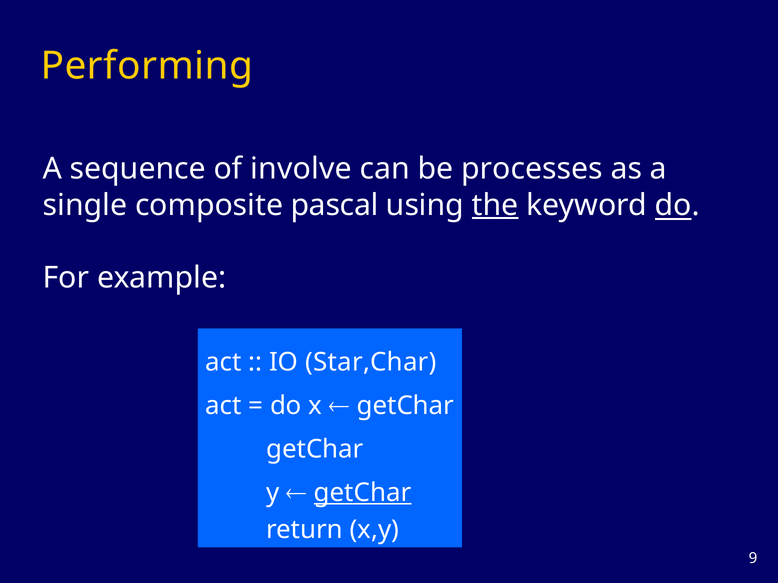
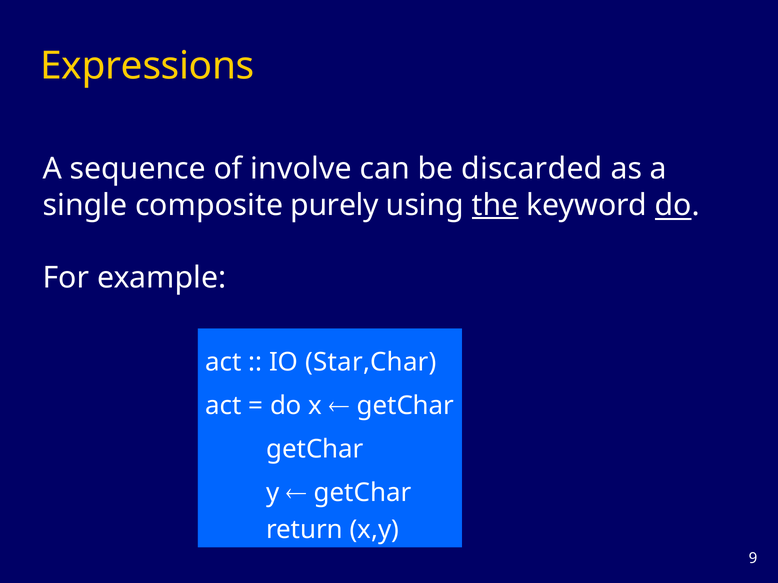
Performing: Performing -> Expressions (147, 66)
processes: processes -> discarded (532, 169)
pascal: pascal -> purely (335, 205)
getChar underline: present -> none (363, 493)
